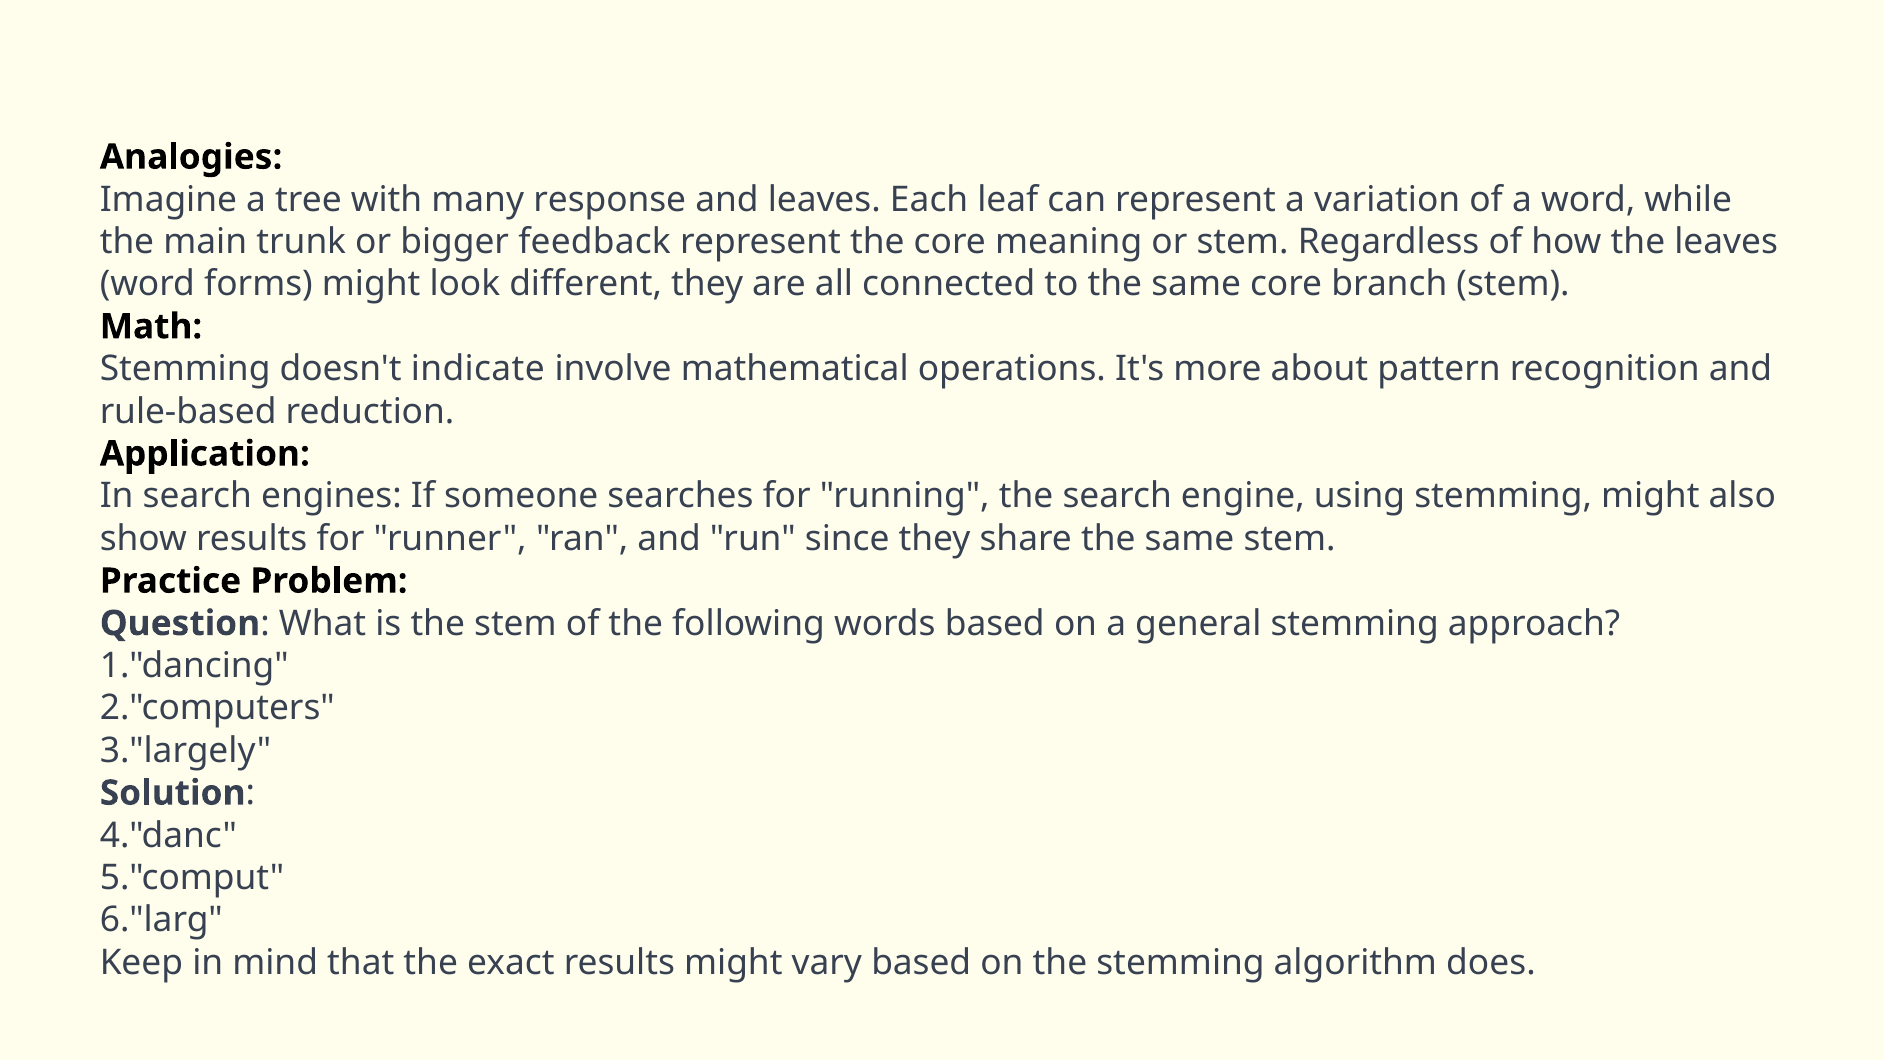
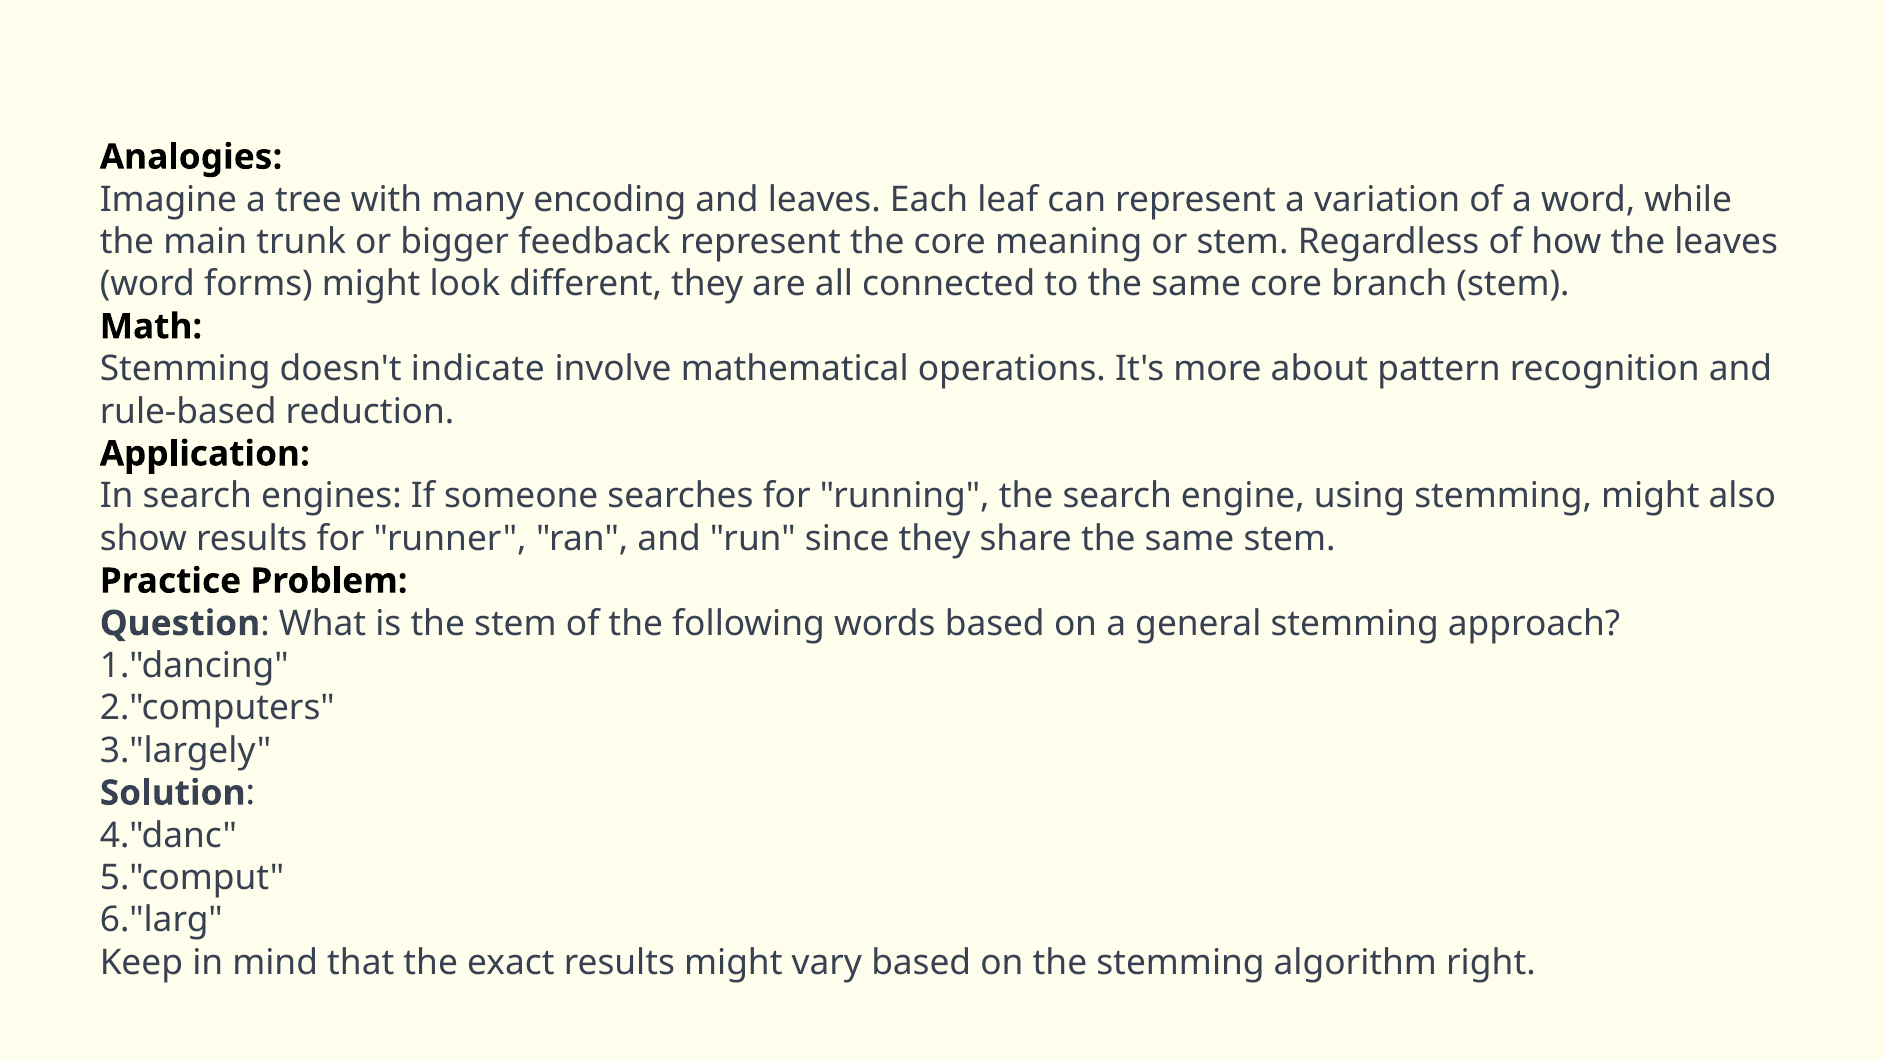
response: response -> encoding (610, 199)
does: does -> right (1491, 962)
